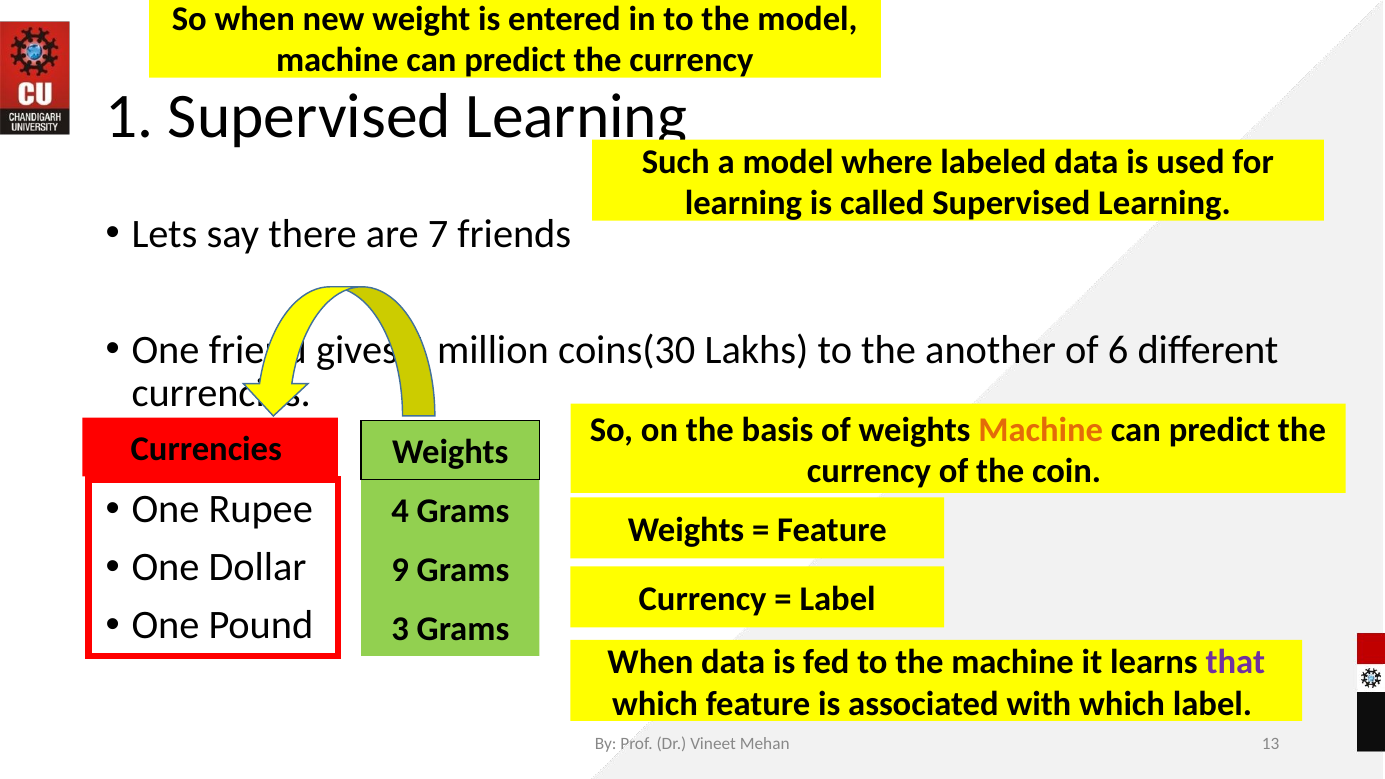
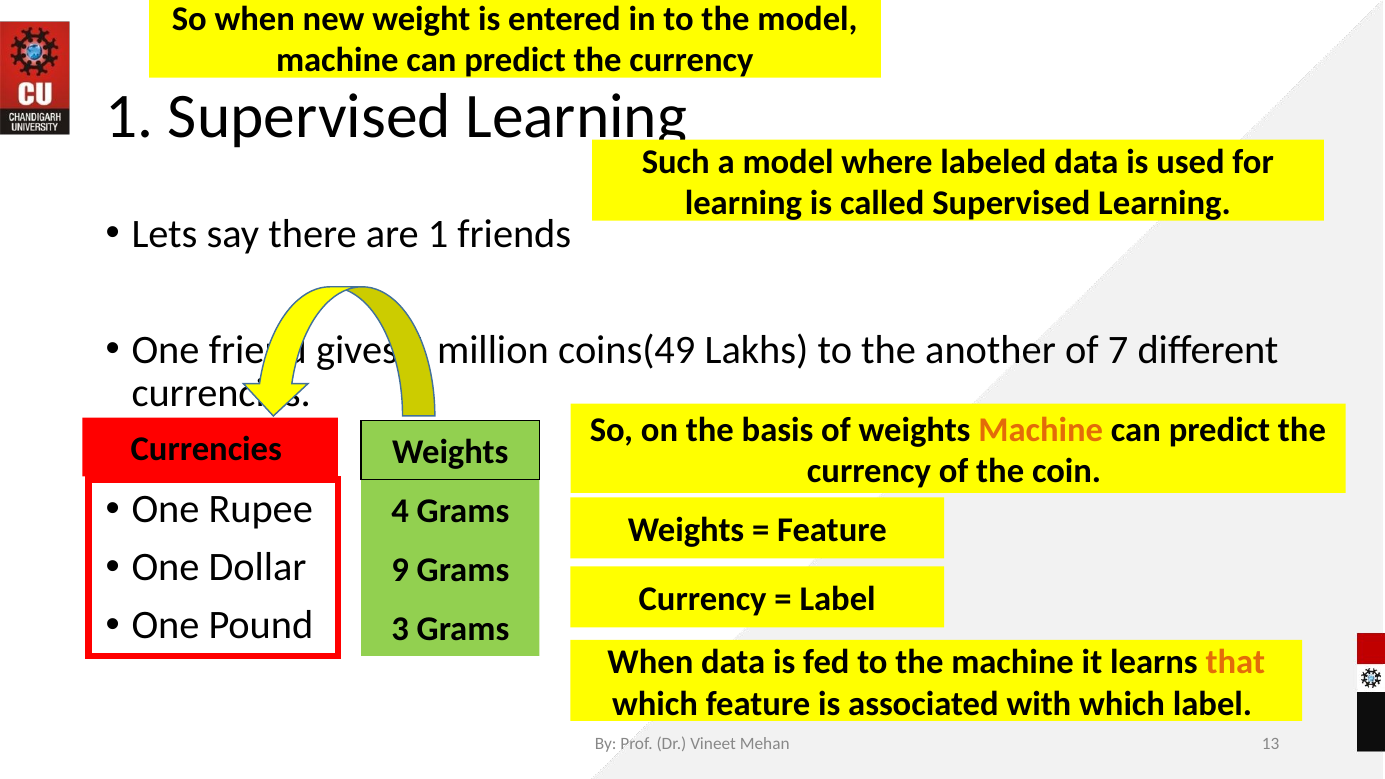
are 7: 7 -> 1 (438, 234)
coins(30: coins(30 -> coins(49 (627, 350)
6: 6 -> 7 (1118, 350)
that colour: purple -> orange (1235, 662)
